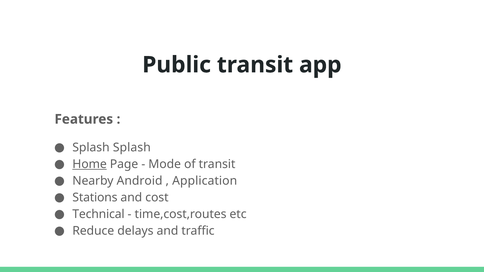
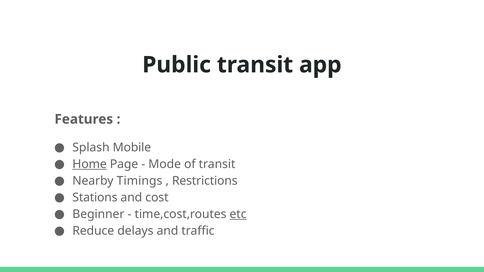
Splash Splash: Splash -> Mobile (132, 147)
Android: Android -> Timings (140, 181)
Application: Application -> Restrictions (205, 181)
Technical: Technical -> Beginner (98, 214)
etc underline: none -> present (238, 214)
